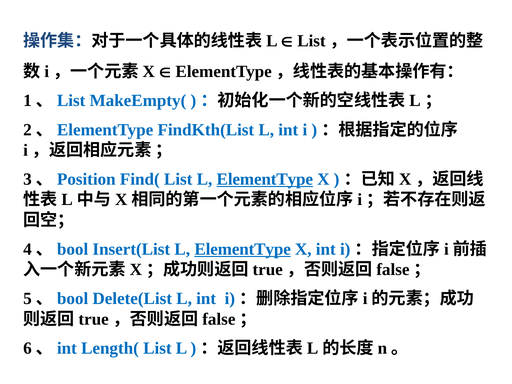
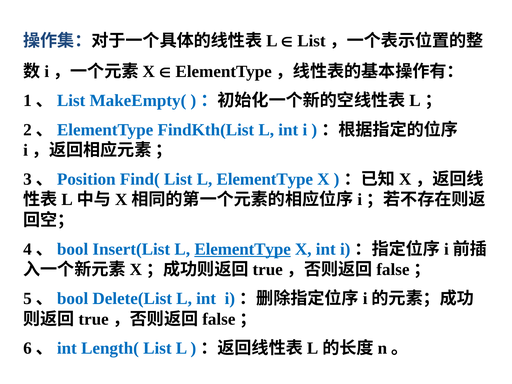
ElementType underline: present -> none (265, 179)
